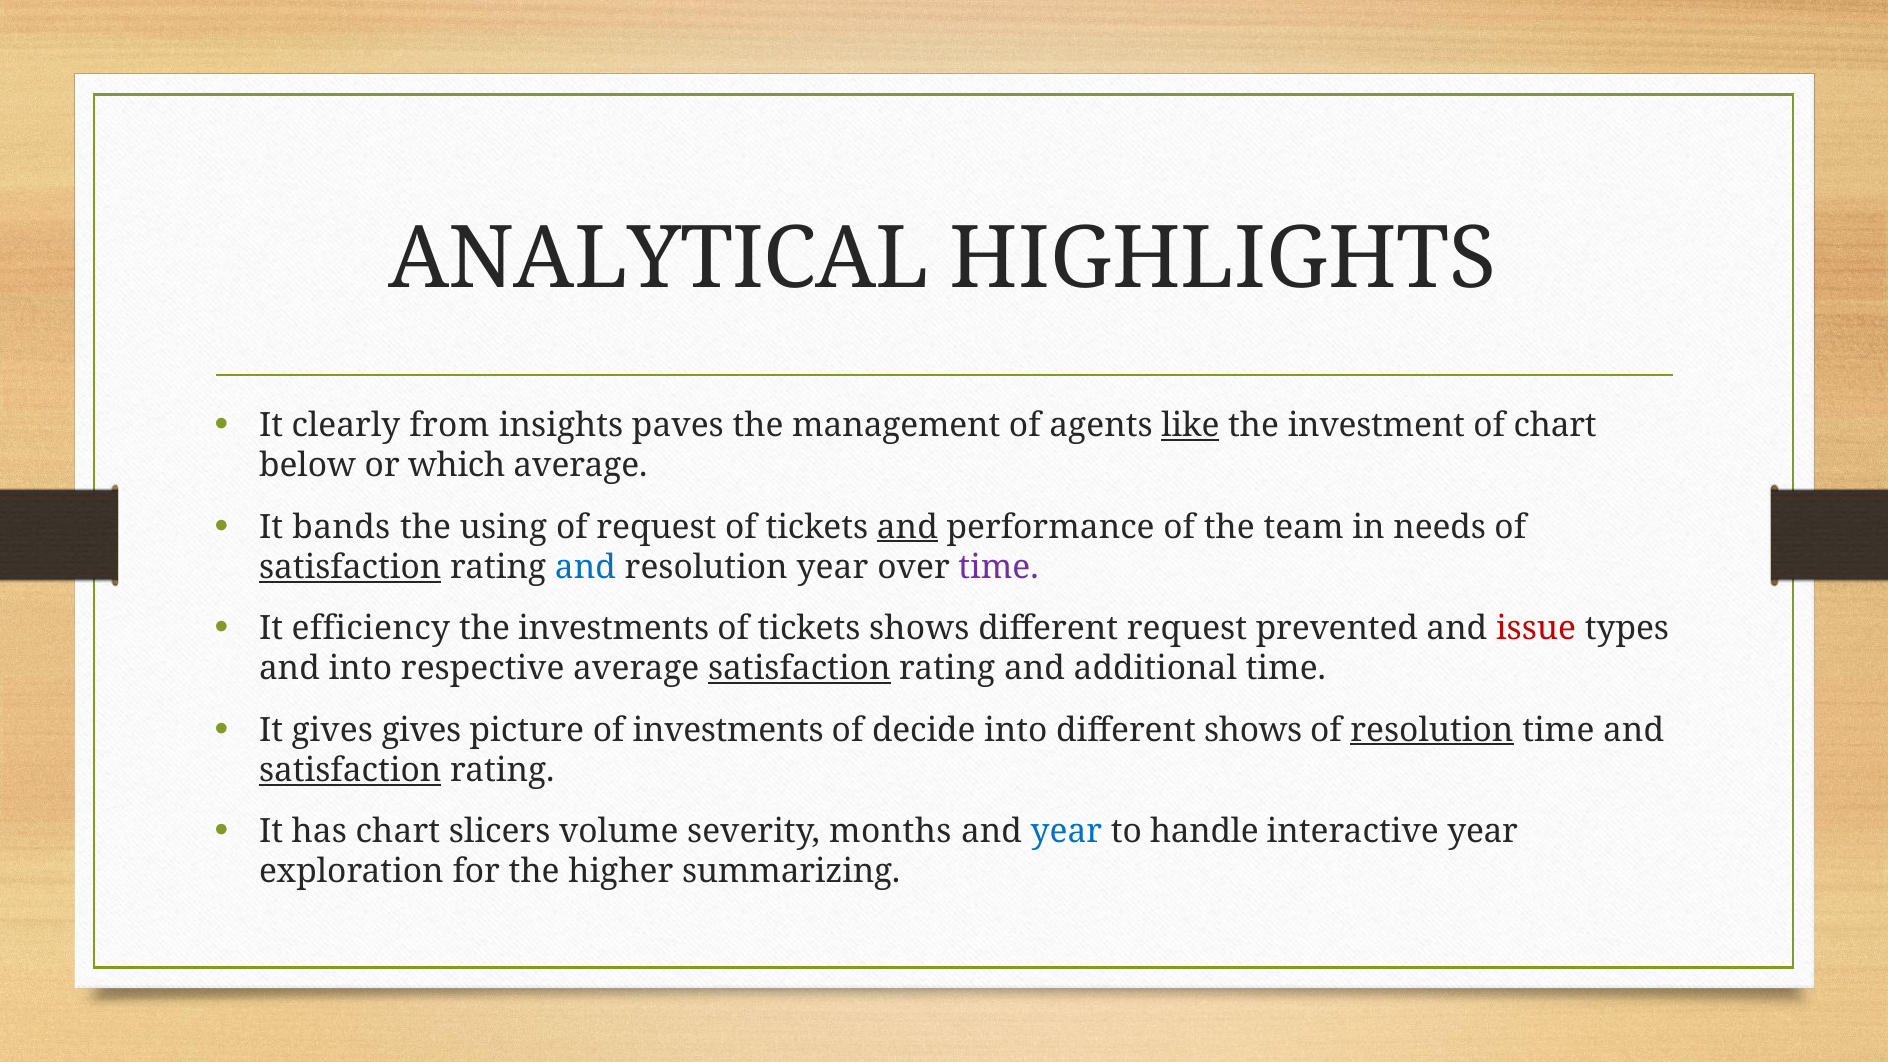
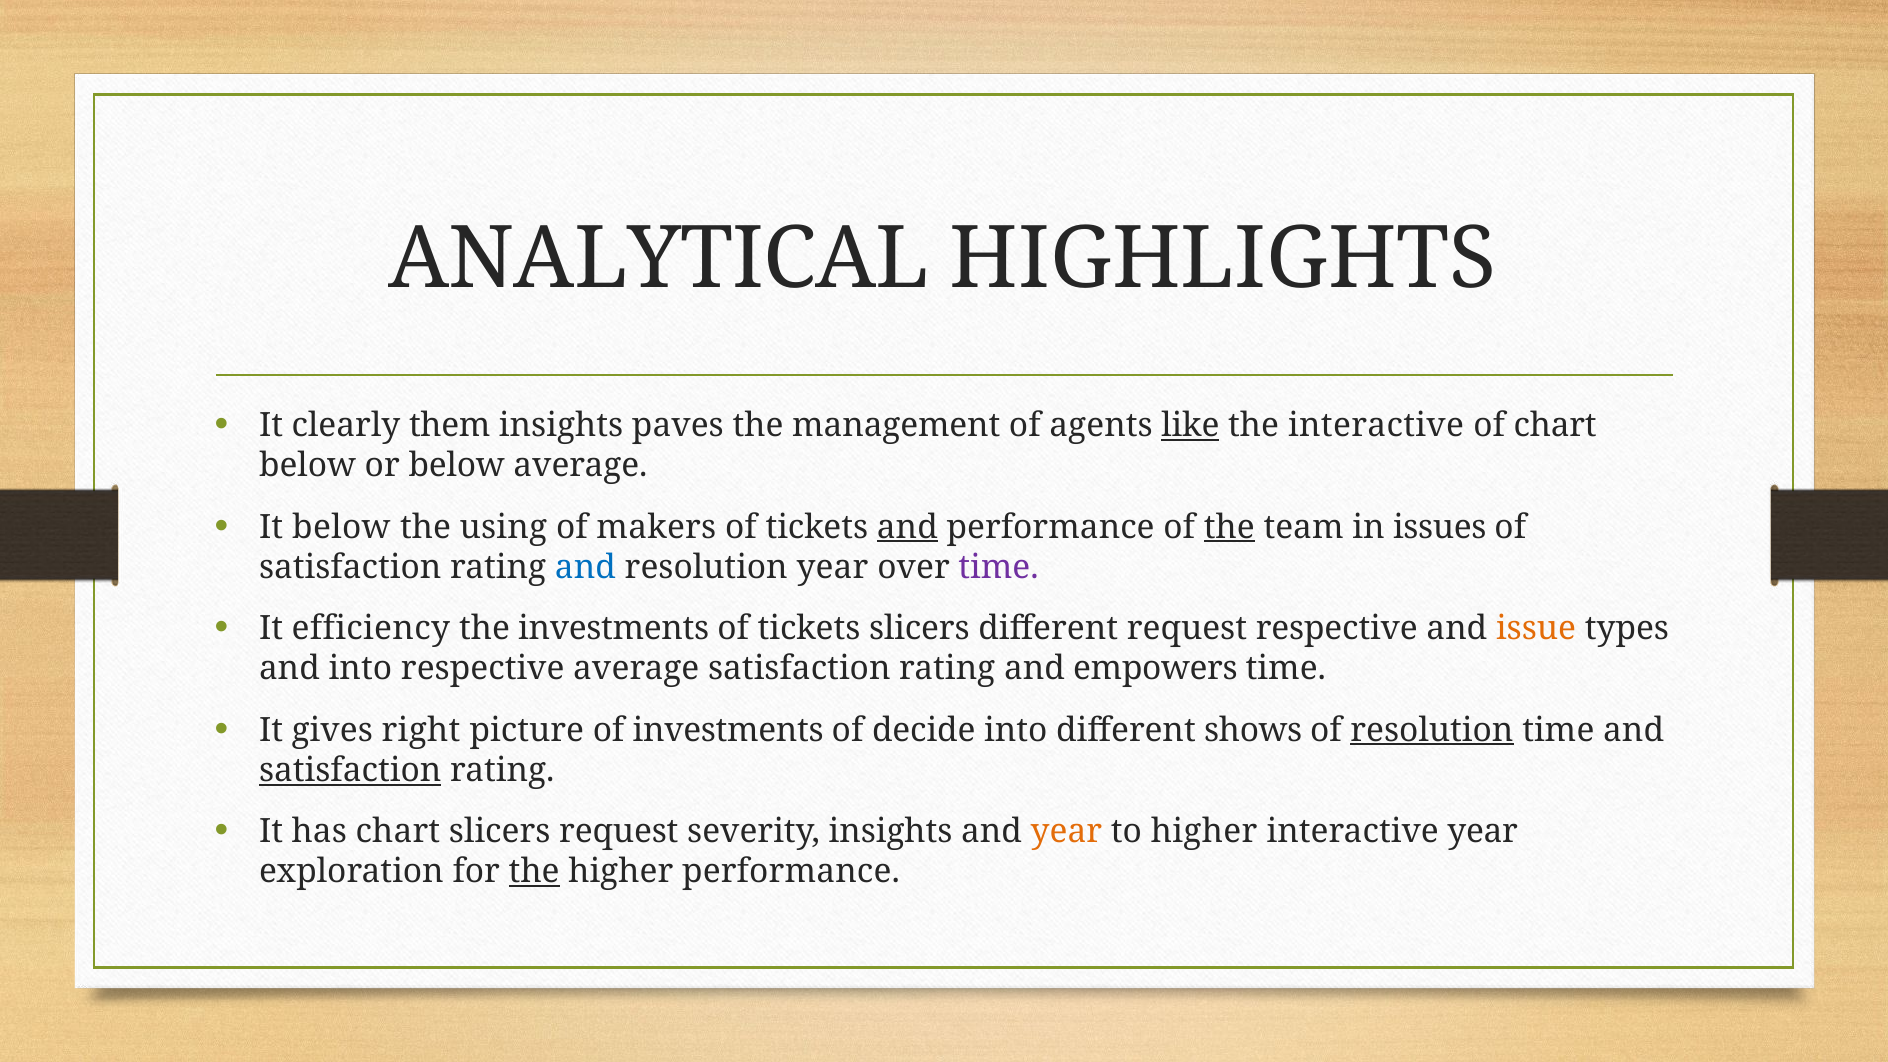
from: from -> them (450, 425)
the investment: investment -> interactive (1376, 425)
or which: which -> below (457, 466)
It bands: bands -> below (341, 527)
of request: request -> makers (656, 527)
the underline: none -> present (1229, 527)
needs: needs -> issues (1440, 527)
satisfaction underline: present -> none (350, 567)
tickets shows: shows -> slicers (919, 628)
request prevented: prevented -> respective (1337, 628)
issue colour: red -> orange (1536, 628)
satisfaction underline: present -> none (799, 669)
additional: additional -> empowers (1155, 669)
gives gives: gives -> right (421, 730)
slicers volume: volume -> request (619, 832)
severity months: months -> insights (891, 832)
year colour: blue -> orange (1066, 832)
to handle: handle -> higher (1204, 832)
the underline: none -> present (534, 872)
higher summarizing: summarizing -> performance (791, 872)
